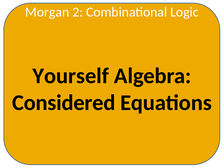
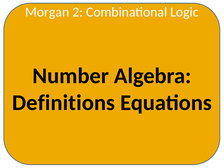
Yourself: Yourself -> Number (71, 76)
Considered: Considered -> Definitions (64, 103)
